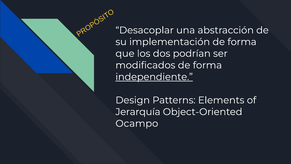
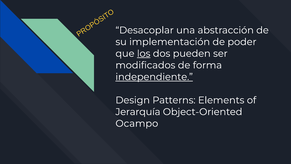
implementación de forma: forma -> poder (242, 42)
los underline: none -> present (144, 53)
podrían: podrían -> pueden (192, 53)
